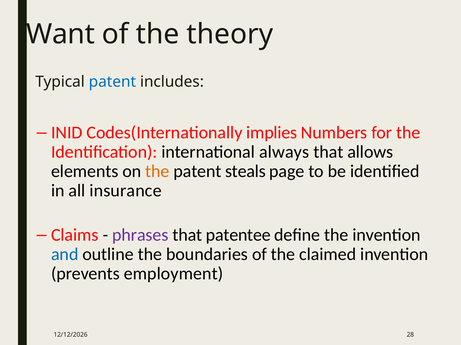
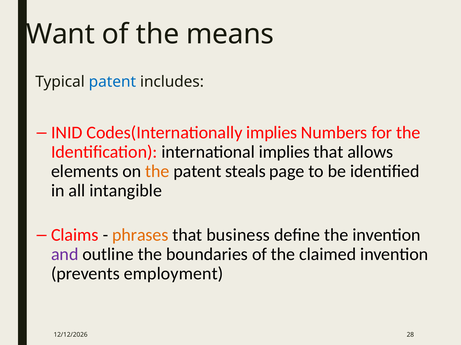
theory: theory -> means (230, 34)
international always: always -> implies (284, 152)
insurance: insurance -> intangible (126, 191)
phrases colour: purple -> orange (140, 235)
patentee: patentee -> business (238, 235)
and colour: blue -> purple (65, 255)
